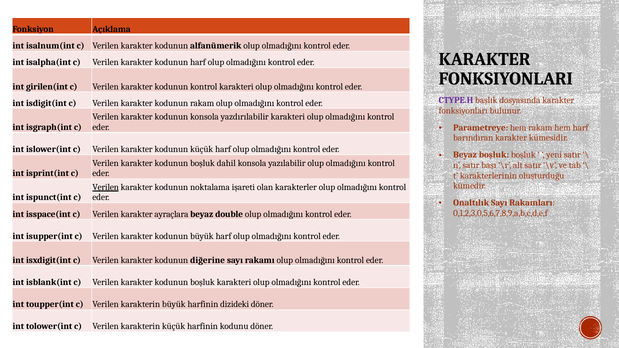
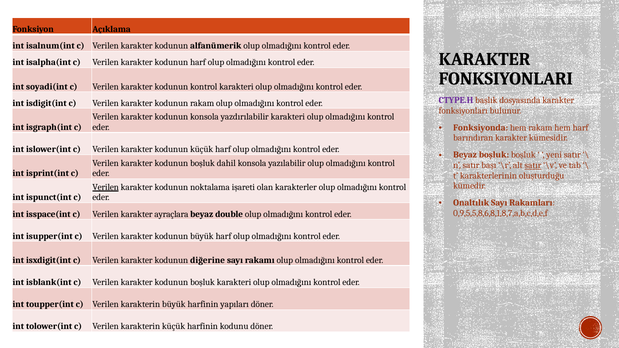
girilen(int: girilen(int -> soyadi(int (47, 87)
Parametreye: Parametreye -> Fonksiyonda (481, 128)
satır underline: none -> present (533, 165)
0,1,2,3,0,5,6,7,8,9,a,b,c,d,e,f: 0,1,2,3,0,5,6,7,8,9,a,b,c,d,e,f -> 0,9,5,5,8,6,8,1,8,7,a,b,c,d,e,f (500, 213)
dizideki: dizideki -> yapıları (235, 305)
